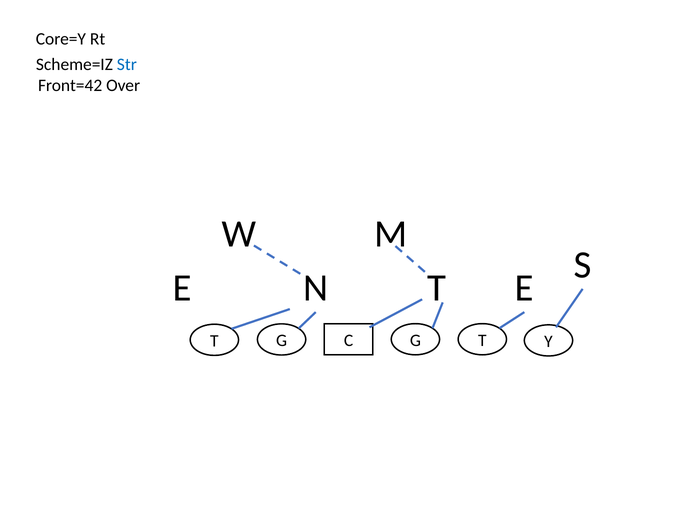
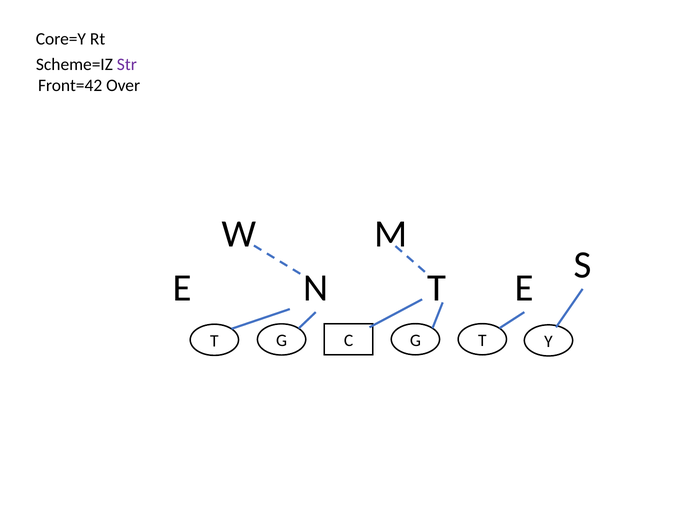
Str colour: blue -> purple (127, 64)
